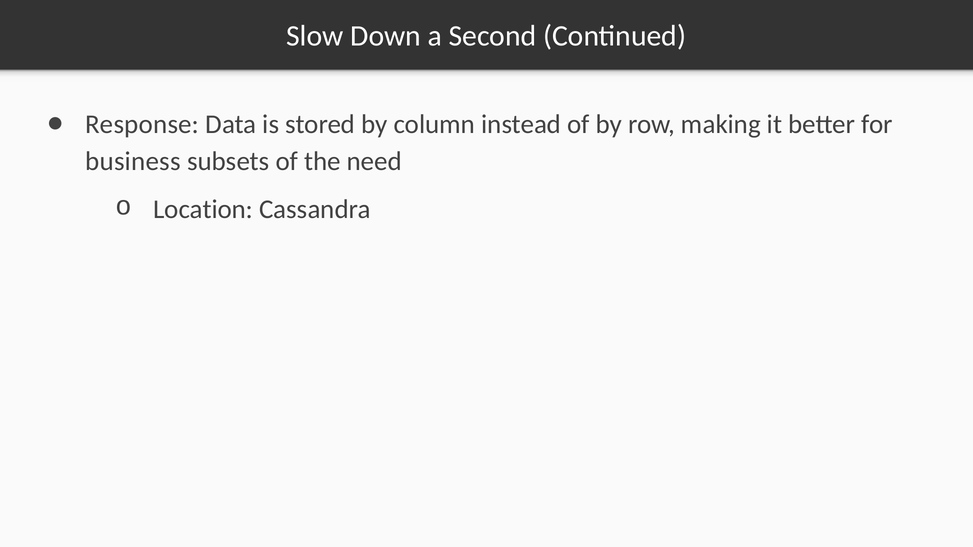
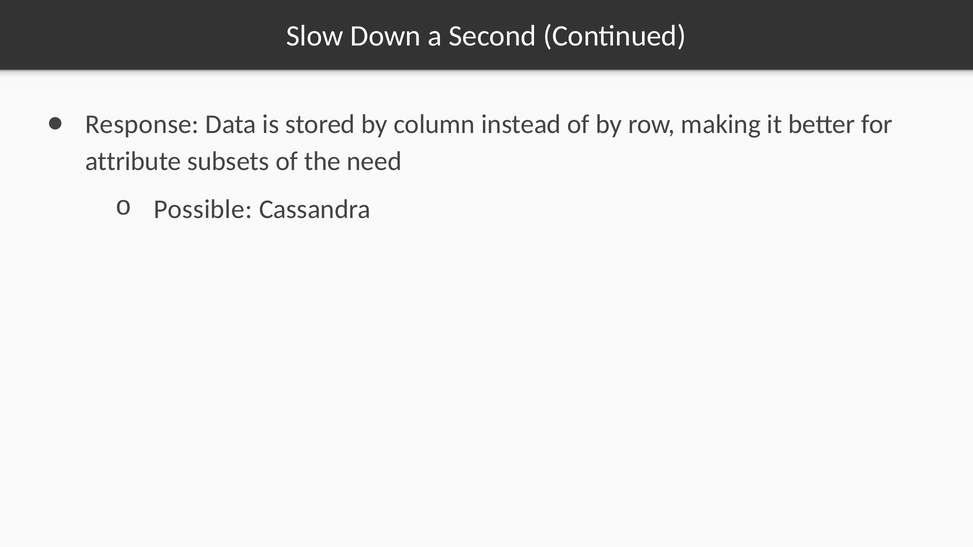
business: business -> attribute (133, 161)
Location: Location -> Possible (203, 210)
